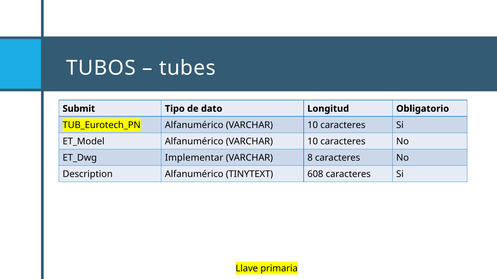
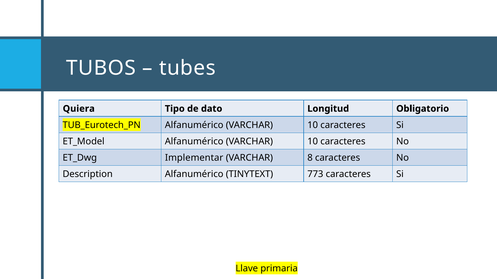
Submit: Submit -> Quiera (79, 109)
608: 608 -> 773 (315, 175)
